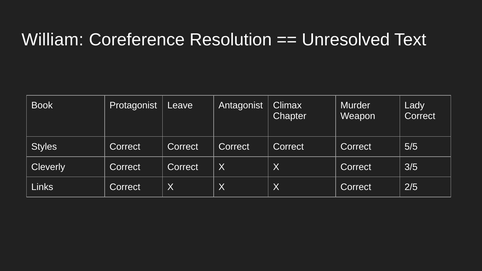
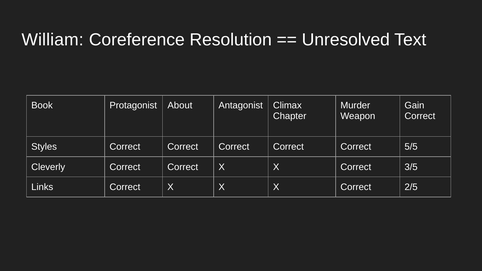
Leave: Leave -> About (180, 106)
Lady: Lady -> Gain (414, 106)
